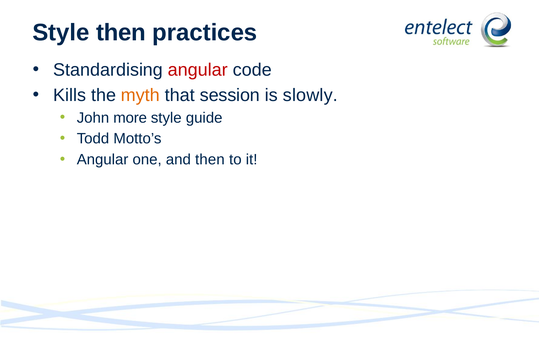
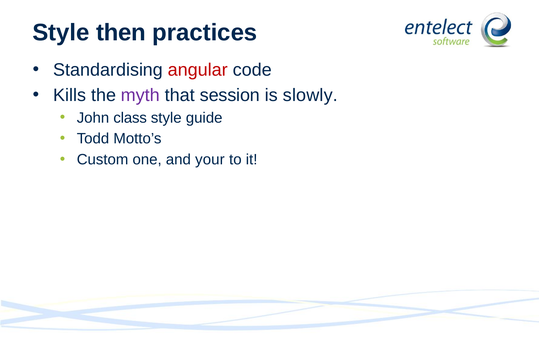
myth colour: orange -> purple (140, 95)
more: more -> class (130, 118)
Angular: Angular -> Custom (103, 160)
and then: then -> your (210, 160)
